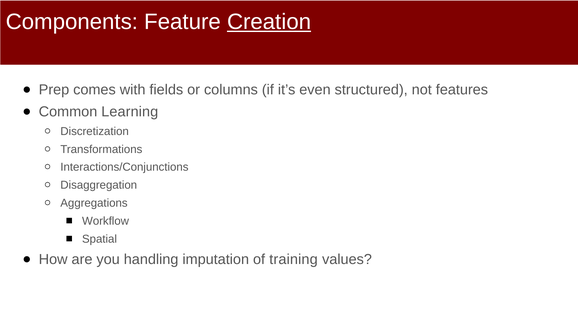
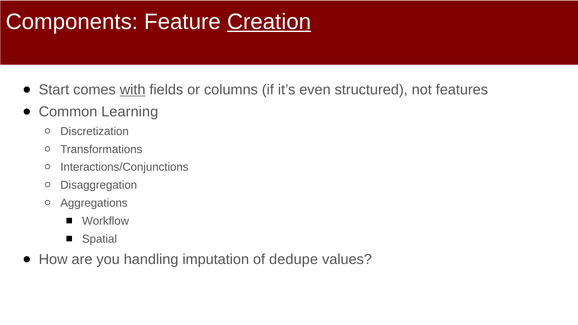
Prep: Prep -> Start (54, 90)
with underline: none -> present (133, 90)
training: training -> dedupe (294, 260)
